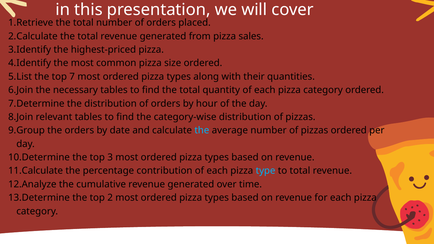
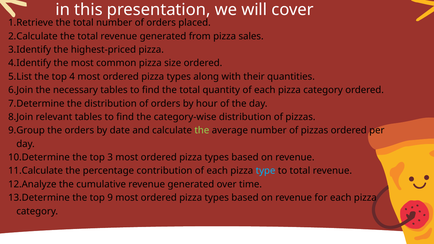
7: 7 -> 4 (72, 77)
the colour: light blue -> light green (202, 130)
2: 2 -> 9 (110, 198)
